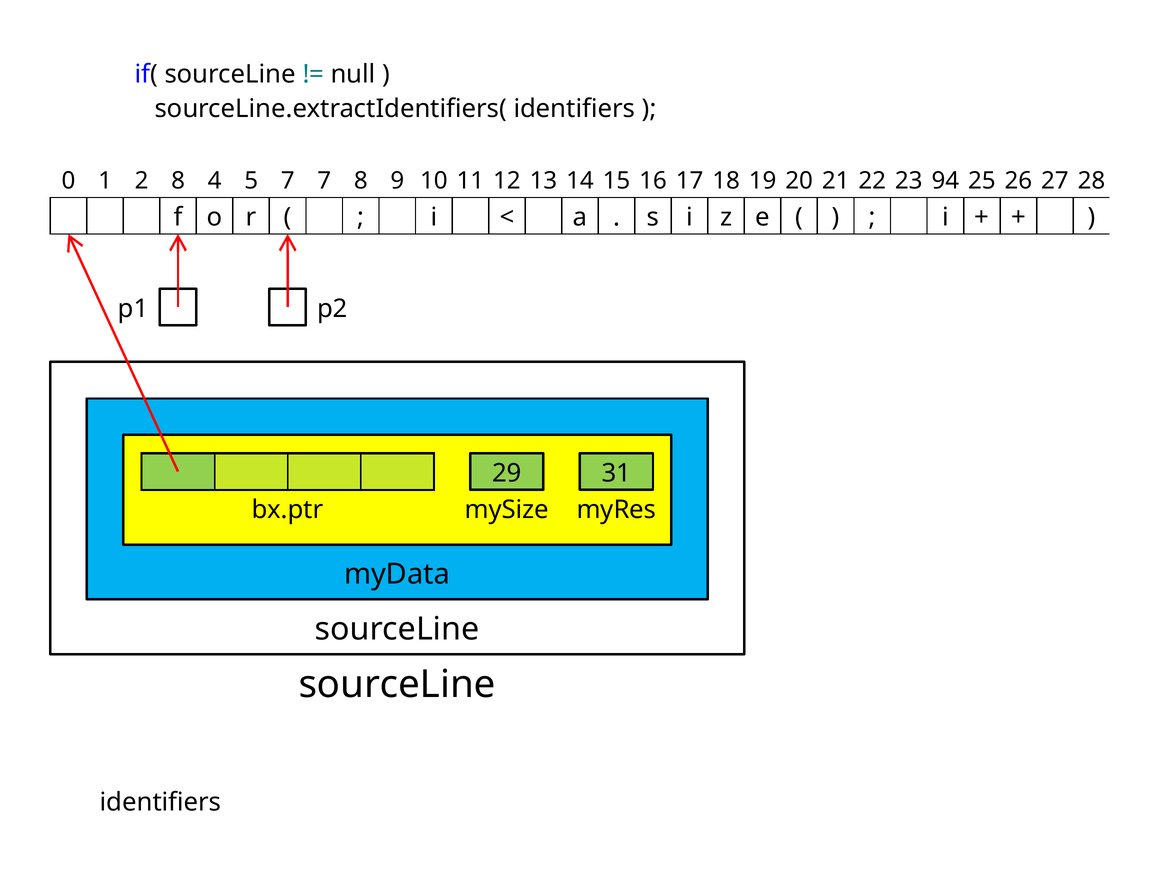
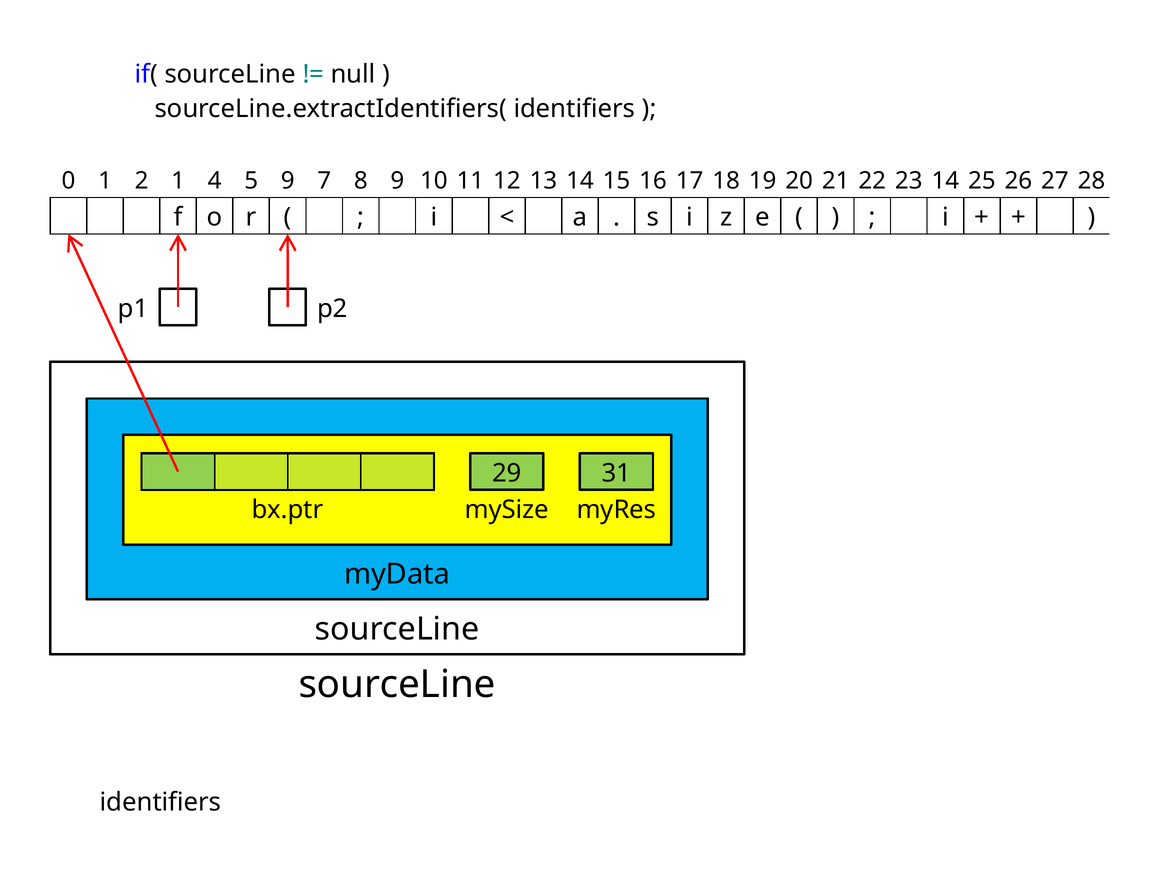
2 8: 8 -> 1 (178, 181)
5 7: 7 -> 9 (288, 181)
23 94: 94 -> 14 (945, 181)
